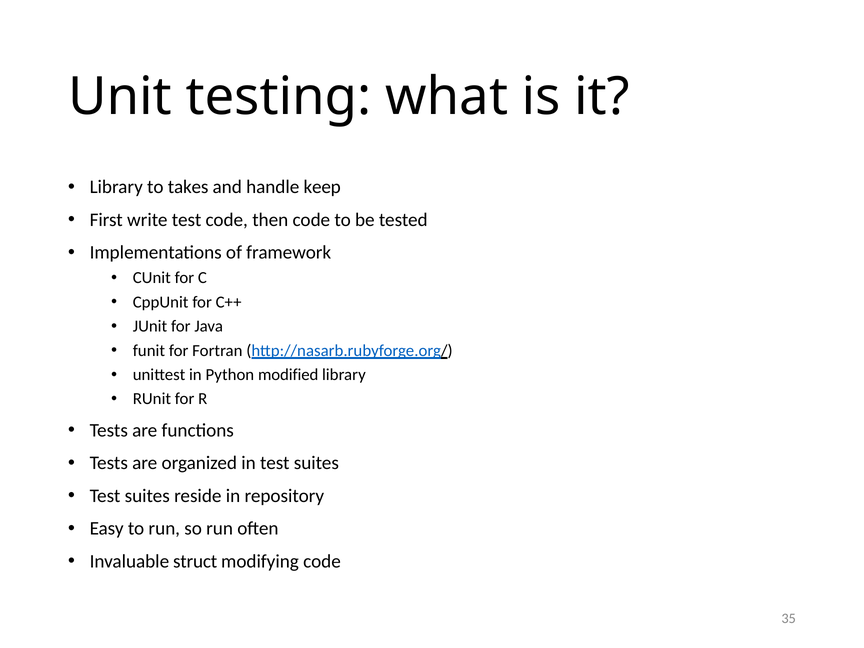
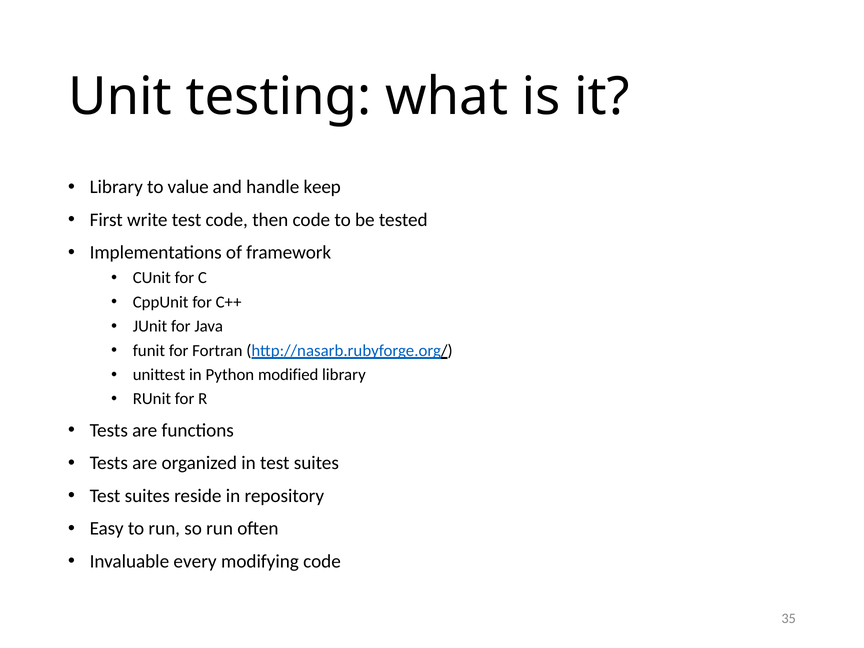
takes: takes -> value (188, 187)
struct: struct -> every (195, 561)
